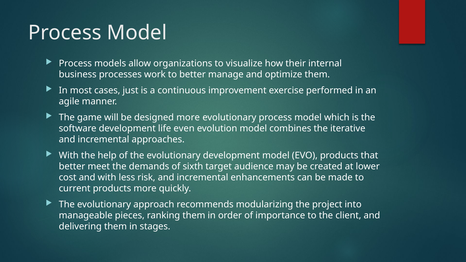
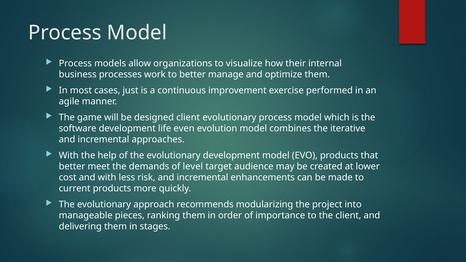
designed more: more -> client (188, 117)
sixth: sixth -> level (193, 167)
